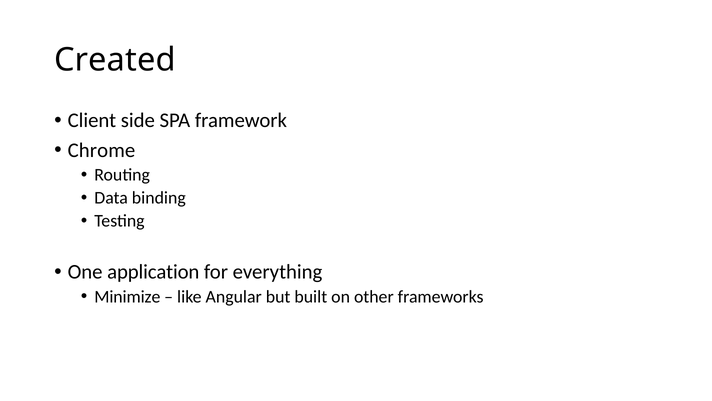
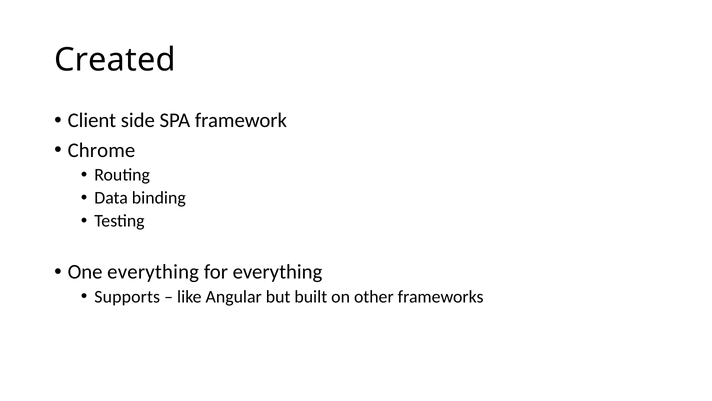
One application: application -> everything (153, 272)
Minimize: Minimize -> Supports (127, 296)
